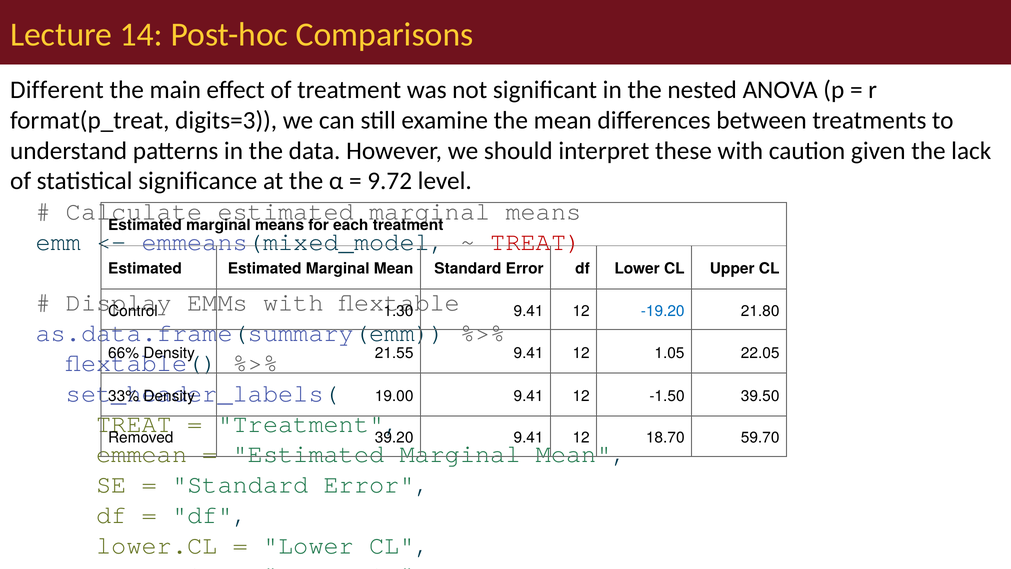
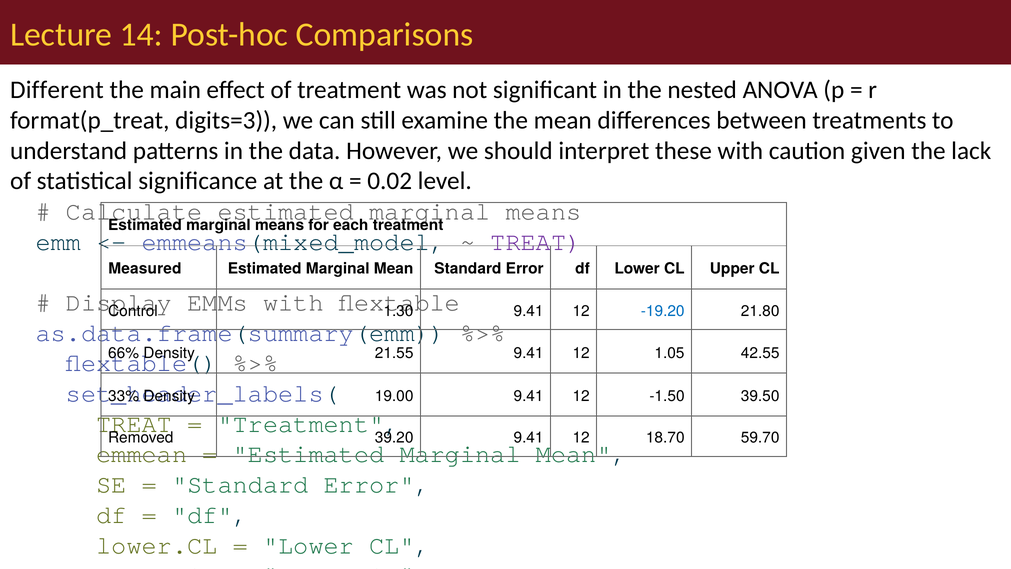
9.72: 9.72 -> 0.02 (390, 181)
TREAT colour: red -> purple (536, 242)
Estimated: Estimated -> Measured (145, 269)
22.05: 22.05 -> 42.55 (760, 353)
